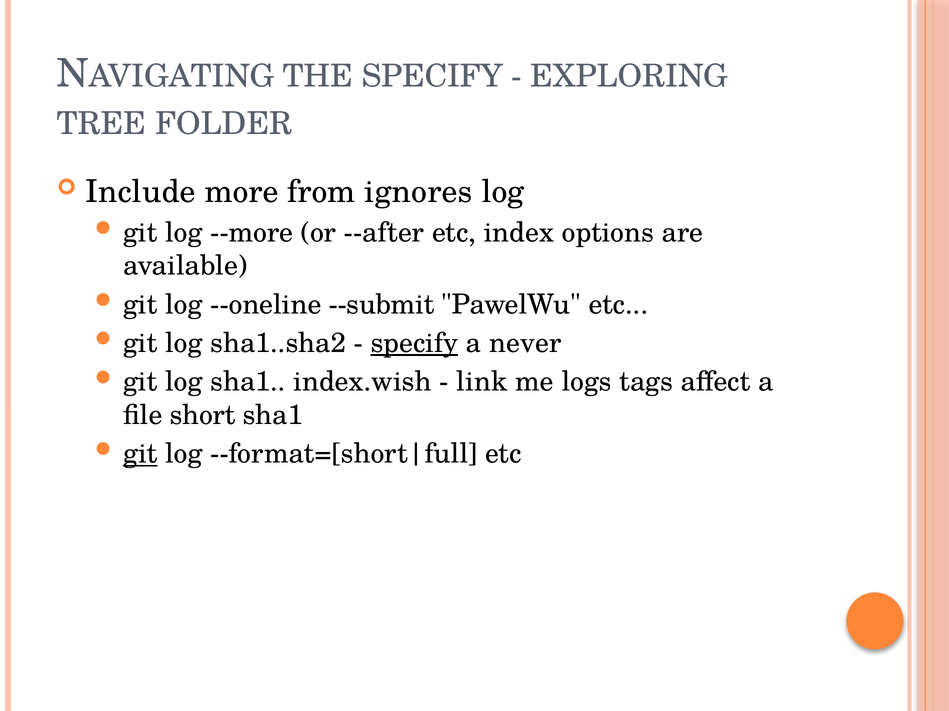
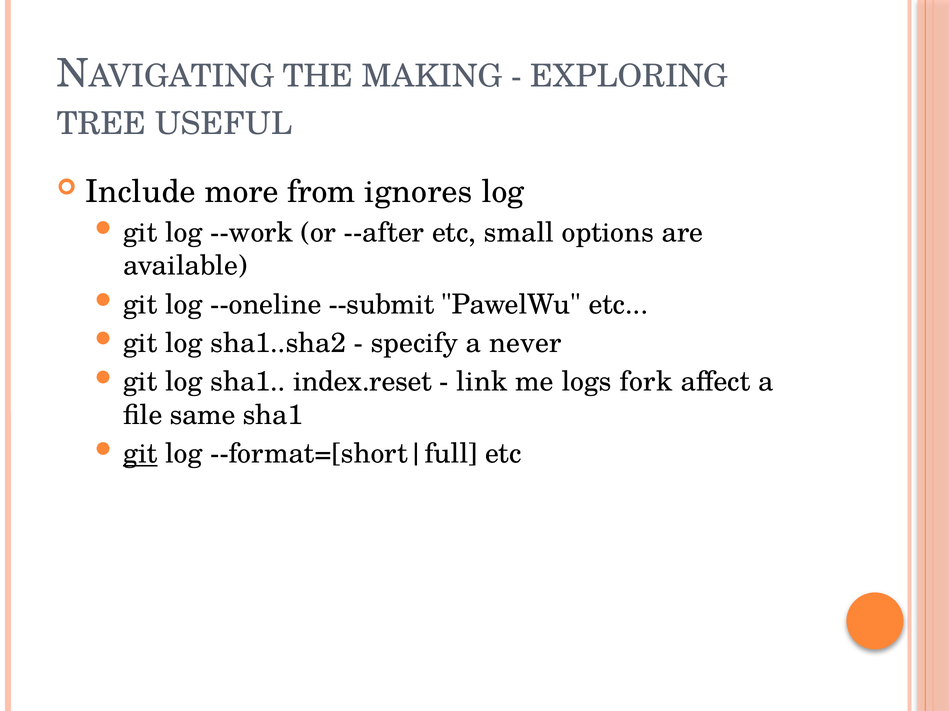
THE SPECIFY: SPECIFY -> MAKING (432, 77)
FOLDER: FOLDER -> USEFUL (224, 124)
--more: --more -> --work (252, 233)
index: index -> small (519, 233)
specify underline: present -> none (414, 343)
index.wish: index.wish -> index.reset (363, 382)
tags: tags -> fork (646, 382)
short: short -> same (203, 415)
